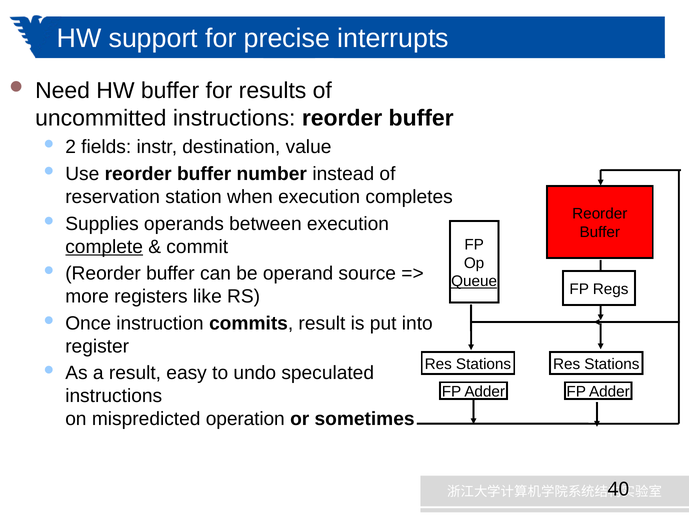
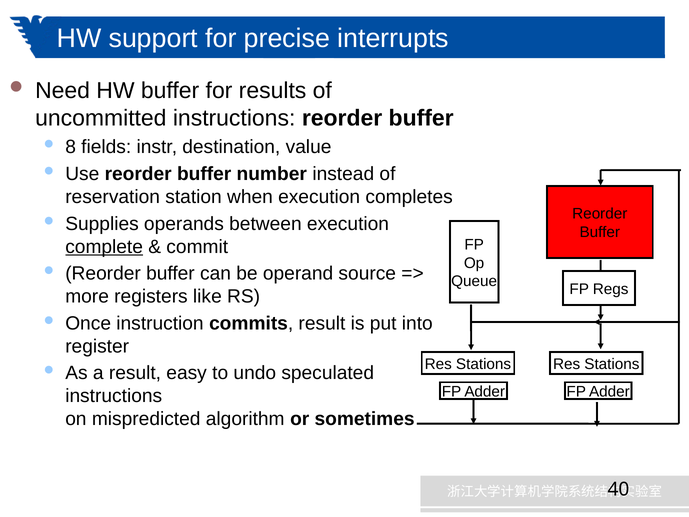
2: 2 -> 8 (71, 147)
Queue underline: present -> none (474, 281)
operation: operation -> algorithm (245, 419)
